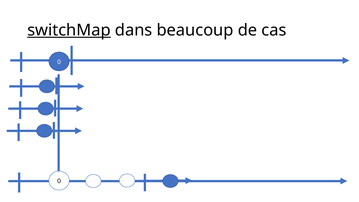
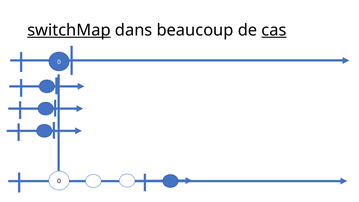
cas underline: none -> present (274, 30)
